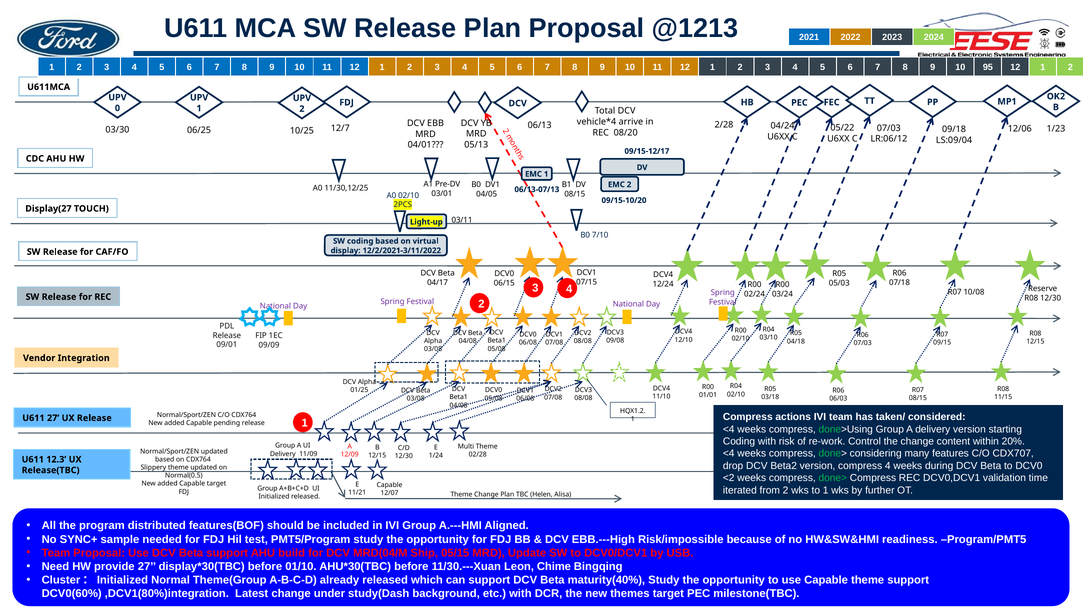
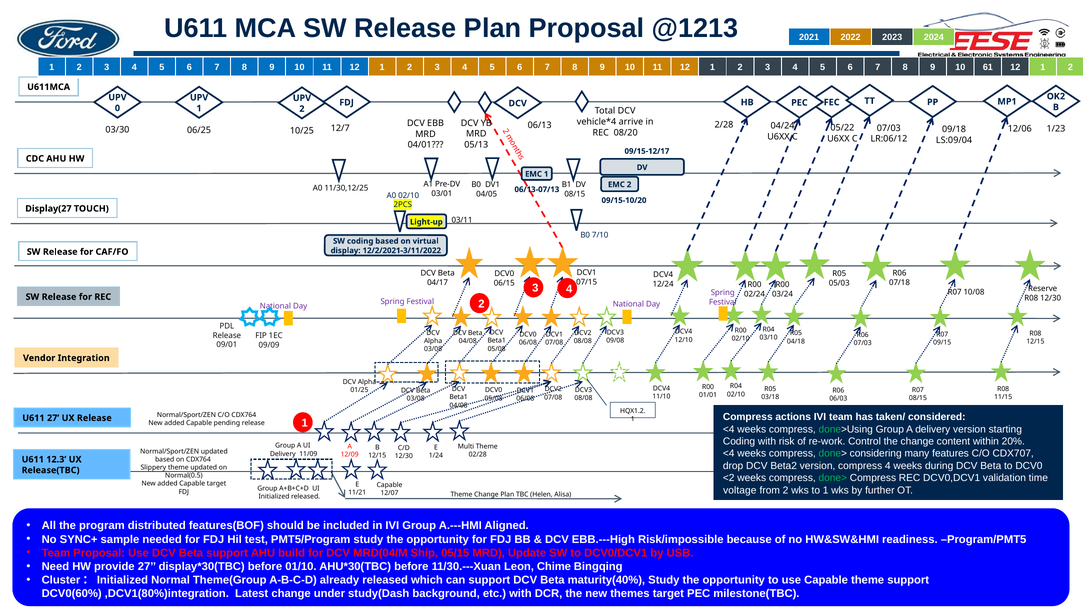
95: 95 -> 61 (988, 67)
iterated: iterated -> voltage (740, 490)
